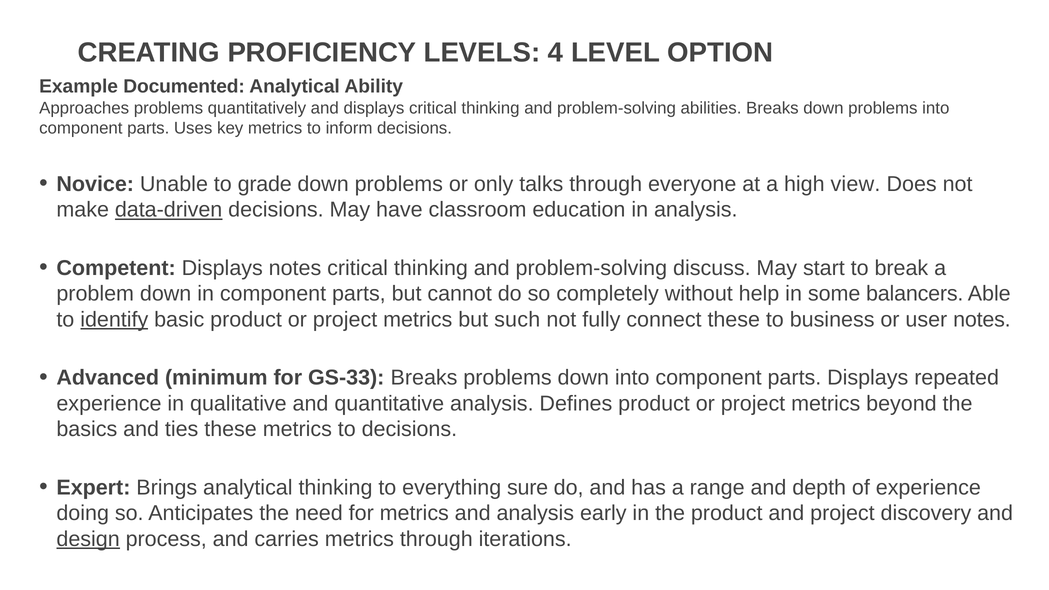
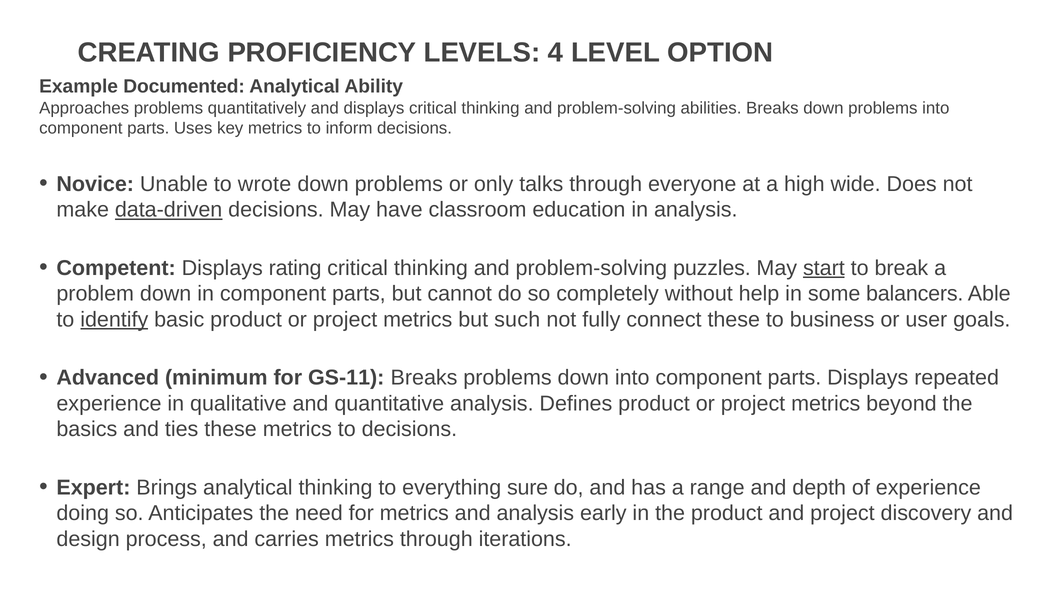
grade: grade -> wrote (264, 184)
view: view -> wide (856, 184)
Displays notes: notes -> rating (295, 268)
discuss: discuss -> puzzles (712, 268)
start underline: none -> present (824, 268)
user notes: notes -> goals (982, 320)
GS-33: GS-33 -> GS-11 (346, 378)
design underline: present -> none (88, 539)
